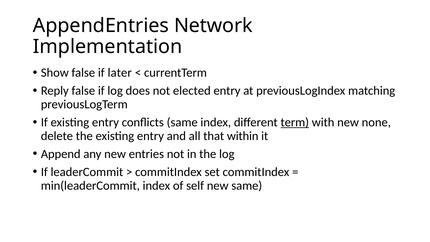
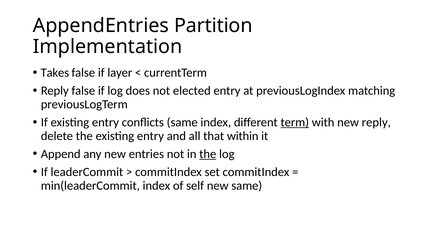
Network: Network -> Partition (213, 25)
Show: Show -> Takes (55, 73)
later: later -> layer (120, 73)
new none: none -> reply (376, 122)
the underline: none -> present (208, 154)
